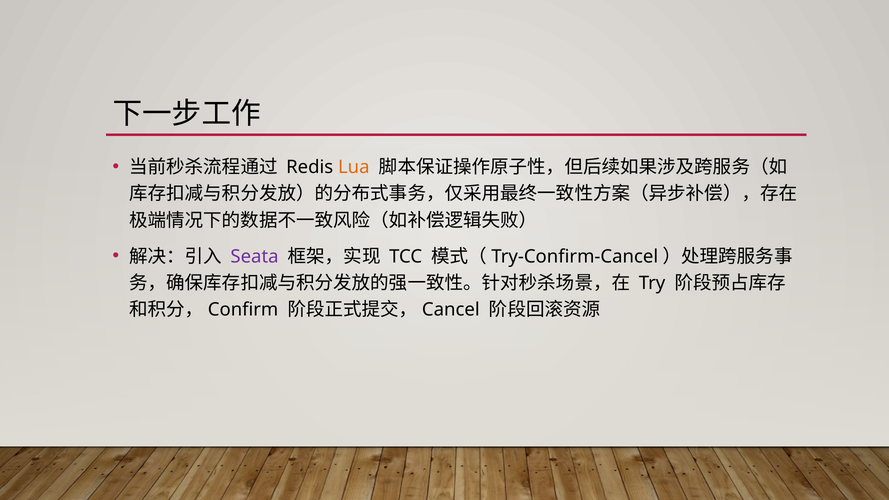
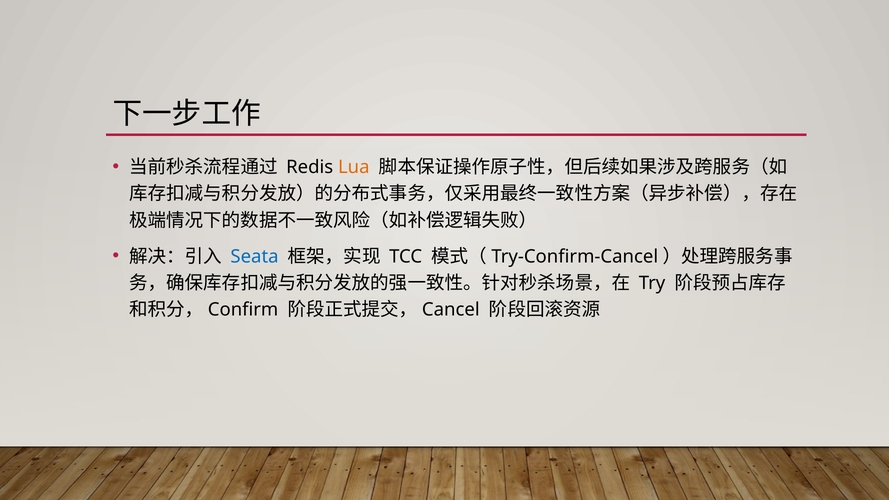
Seata colour: purple -> blue (255, 256)
